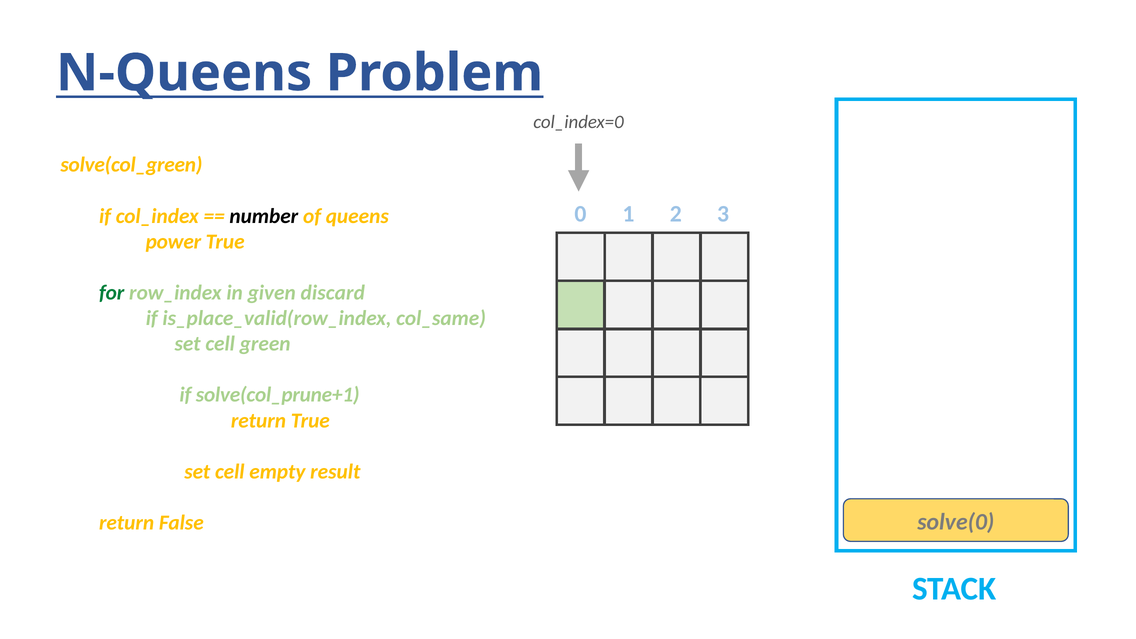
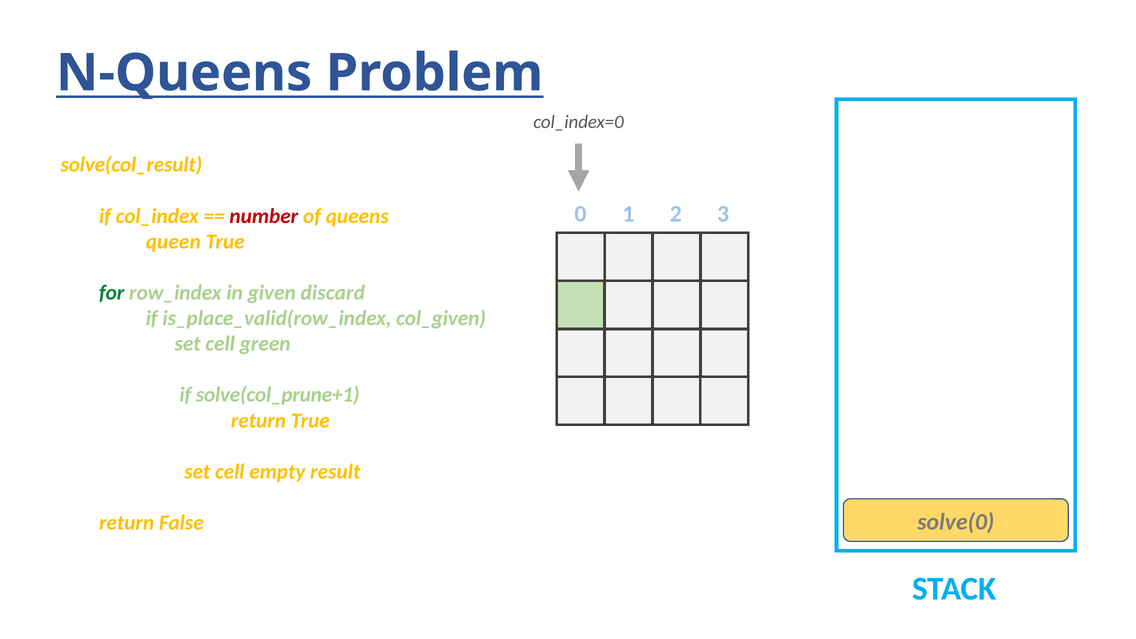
solve(col_green: solve(col_green -> solve(col_result (131, 165)
number colour: black -> red (264, 216)
power: power -> queen (173, 242)
col_same: col_same -> col_given (441, 318)
